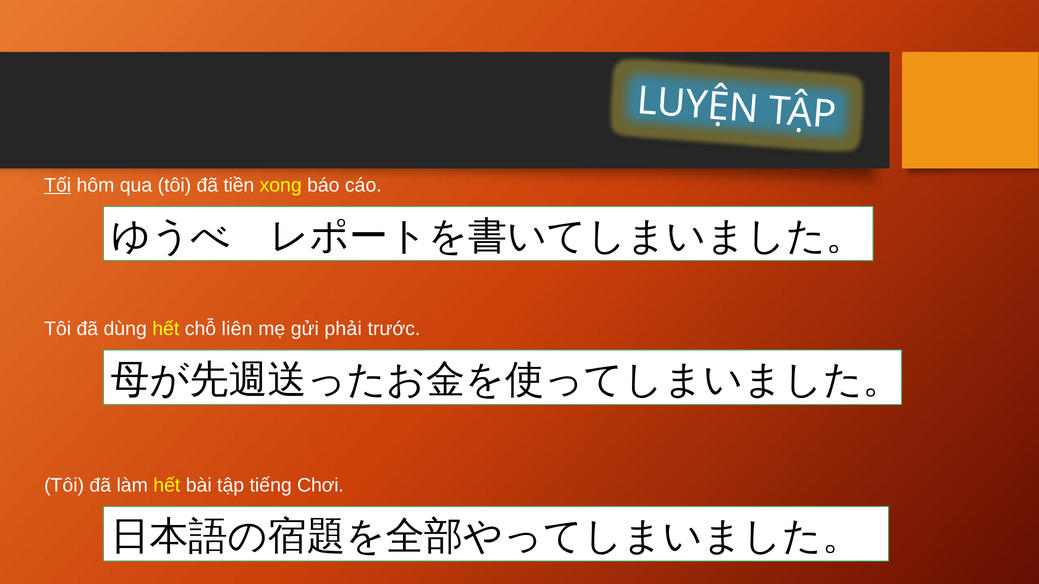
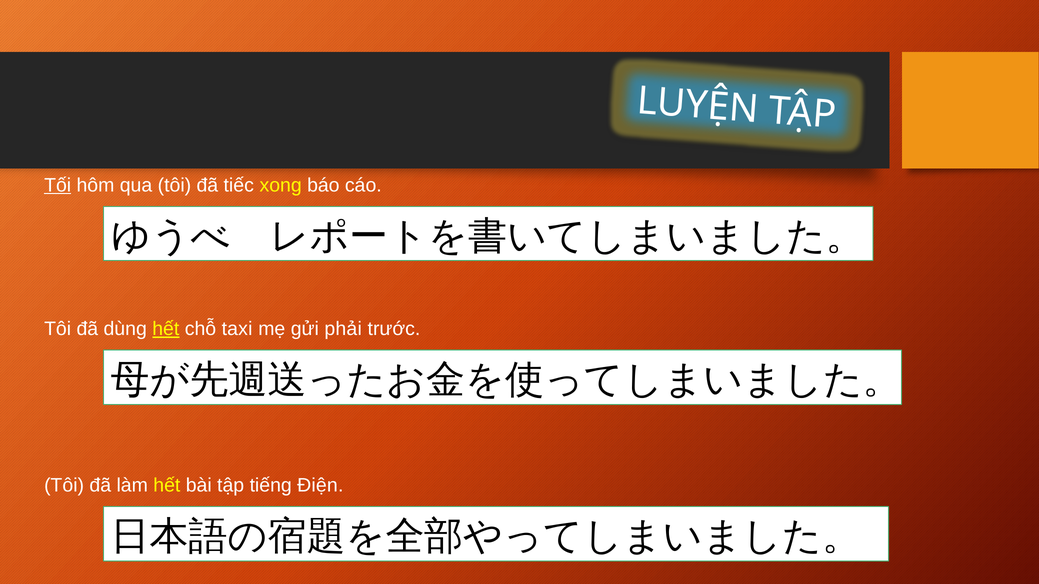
tiền: tiền -> tiếc (239, 185)
hết underline: none -> present (166, 329)
liên: liên -> taxi (237, 329)
Chơi: Chơi -> Điện (320, 486)
